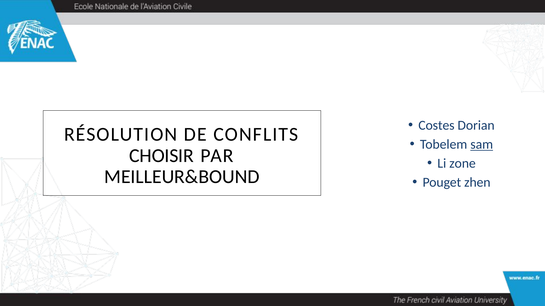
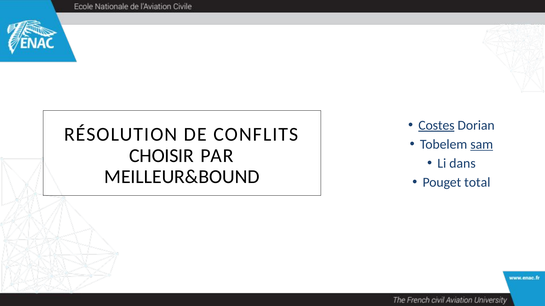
Costes underline: none -> present (436, 126)
zone: zone -> dans (462, 164)
zhen: zhen -> total (477, 183)
